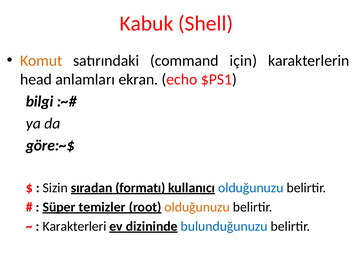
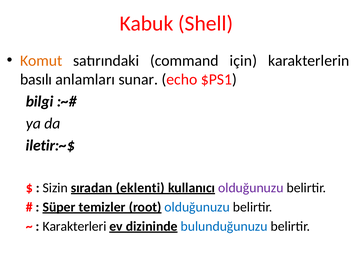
head: head -> basılı (36, 79)
ekran: ekran -> sunar (138, 79)
göre:~$: göre:~$ -> iletir:~$ (50, 145)
formatı: formatı -> eklenti (140, 188)
olduğunuzu colour: blue -> purple (251, 188)
olduğunuzu colour: orange -> blue (197, 207)
